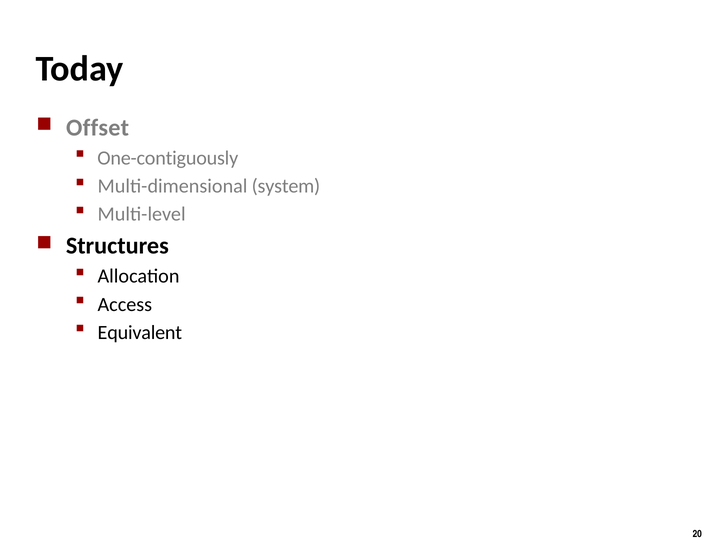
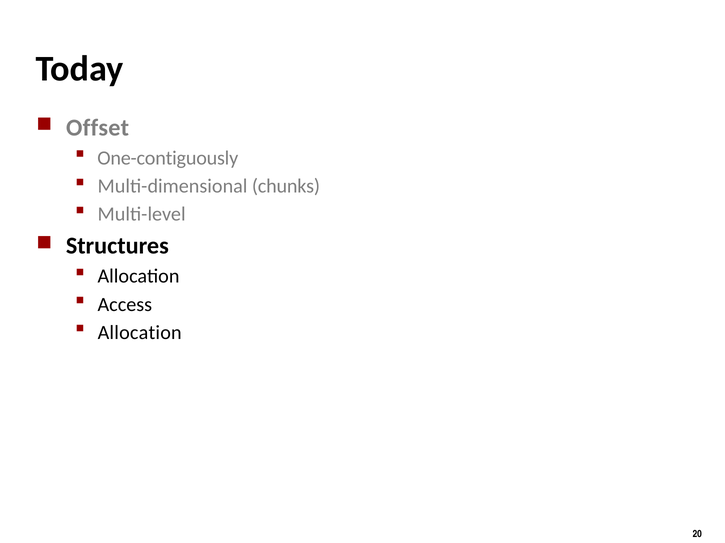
system: system -> chunks (286, 186)
Equivalent: Equivalent -> Allocation (140, 333)
